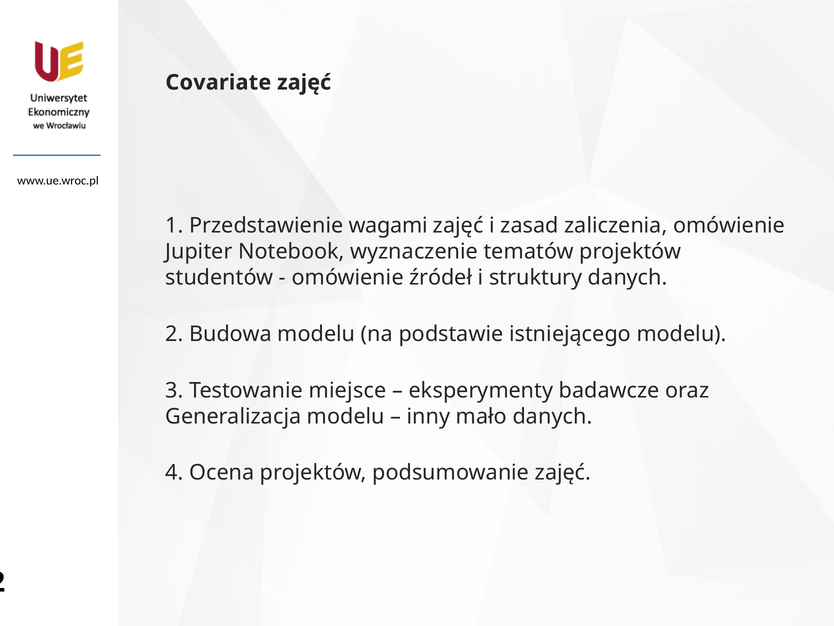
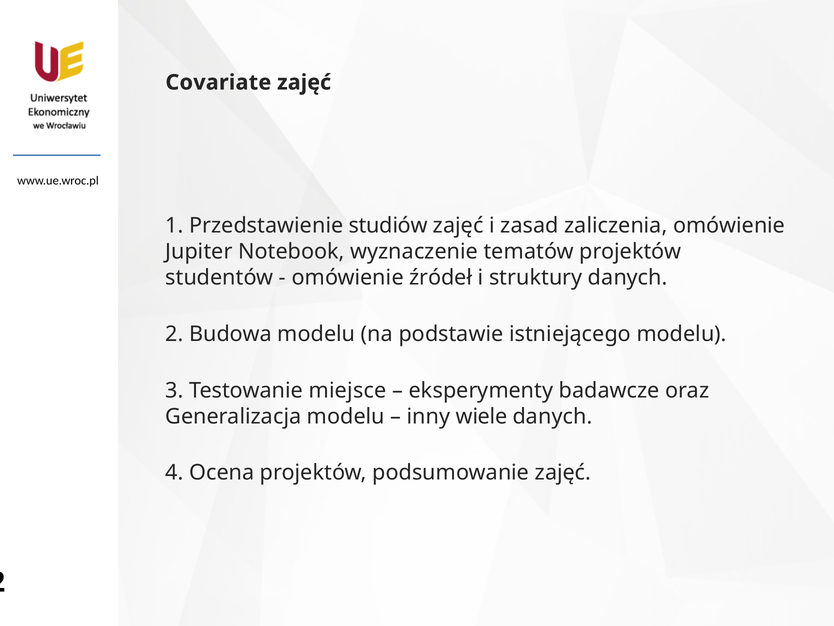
wagami: wagami -> studiów (388, 225)
mało: mało -> wiele (482, 416)
